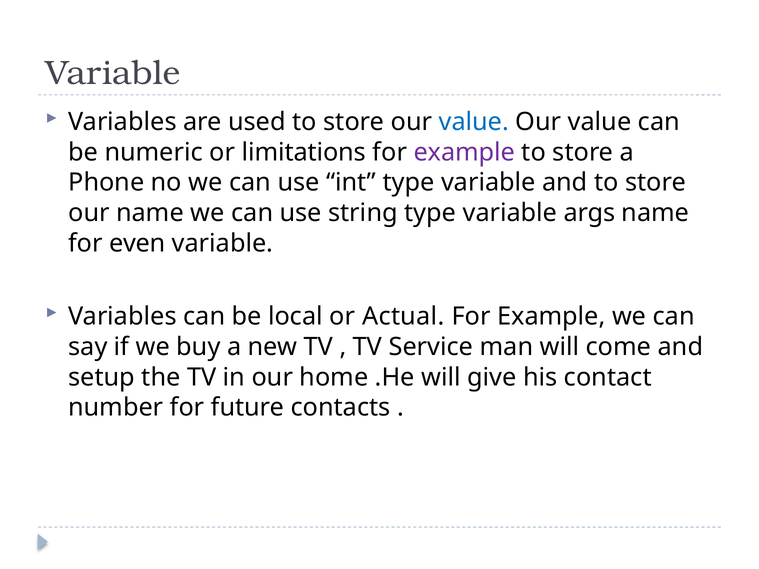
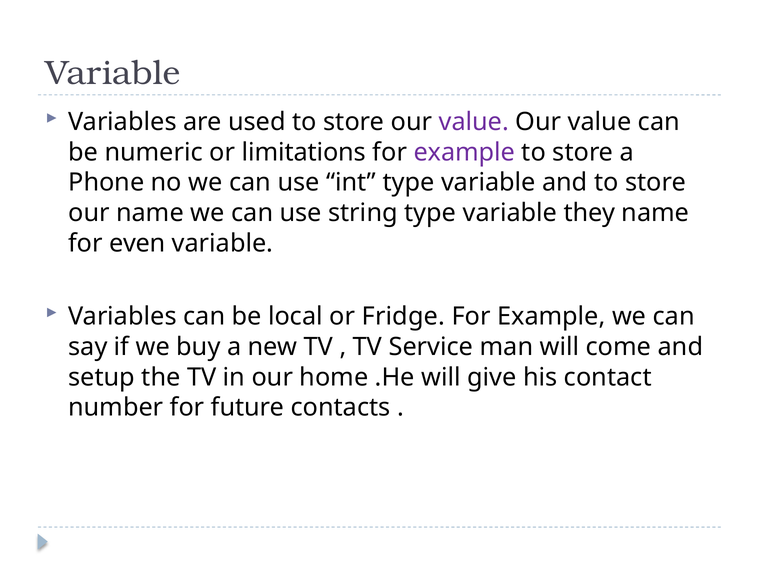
value colour: blue -> purple (474, 122)
args: args -> they (589, 213)
Actual: Actual -> Fridge (403, 317)
